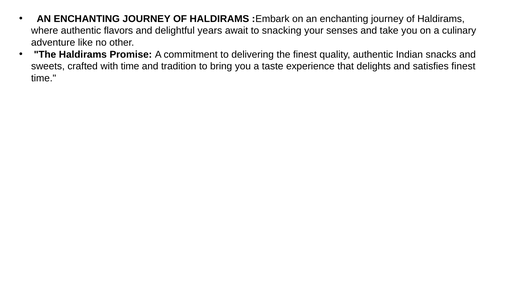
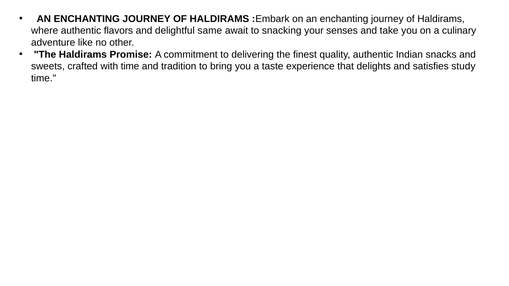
years: years -> same (210, 31)
satisfies finest: finest -> study (463, 66)
